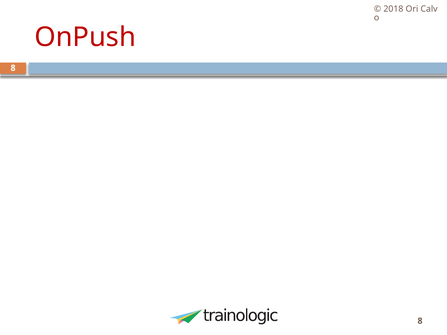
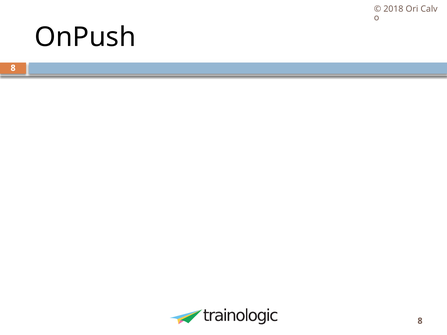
OnPush colour: red -> black (85, 37)
